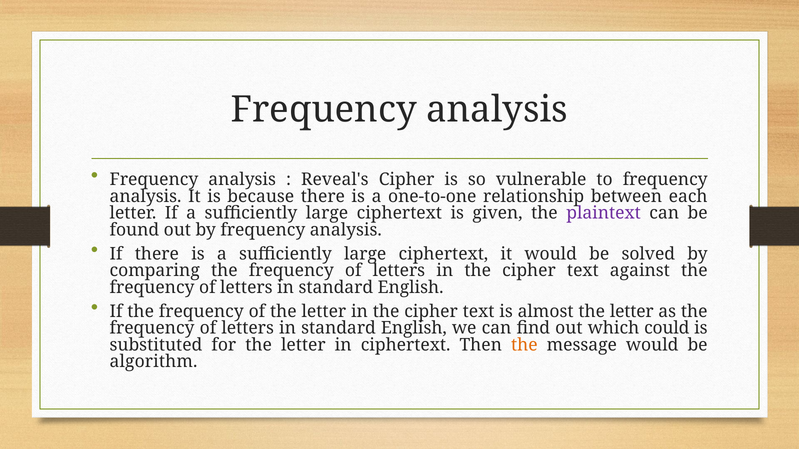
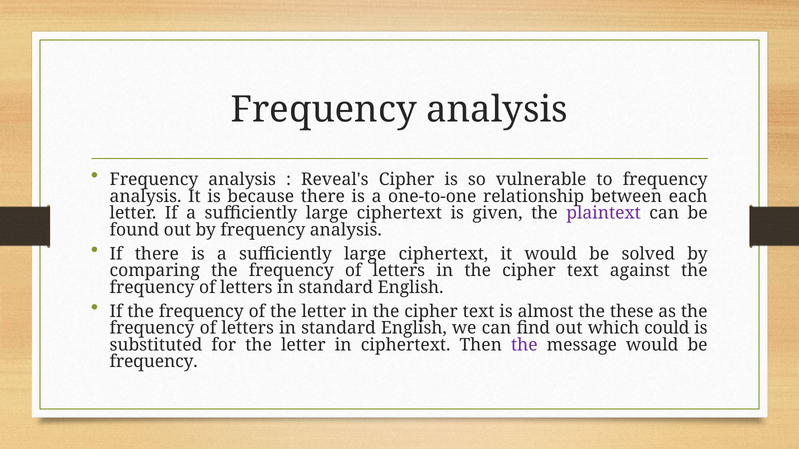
almost the letter: letter -> these (632, 312)
the colour: orange -> purple (524, 345)
algorithm: algorithm -> frequency (154, 362)
